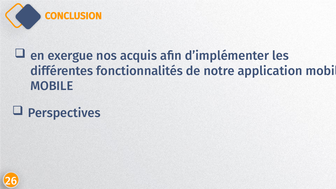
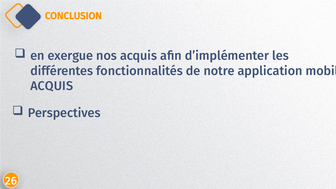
MOBILE: MOBILE -> ACQUIS (52, 86)
